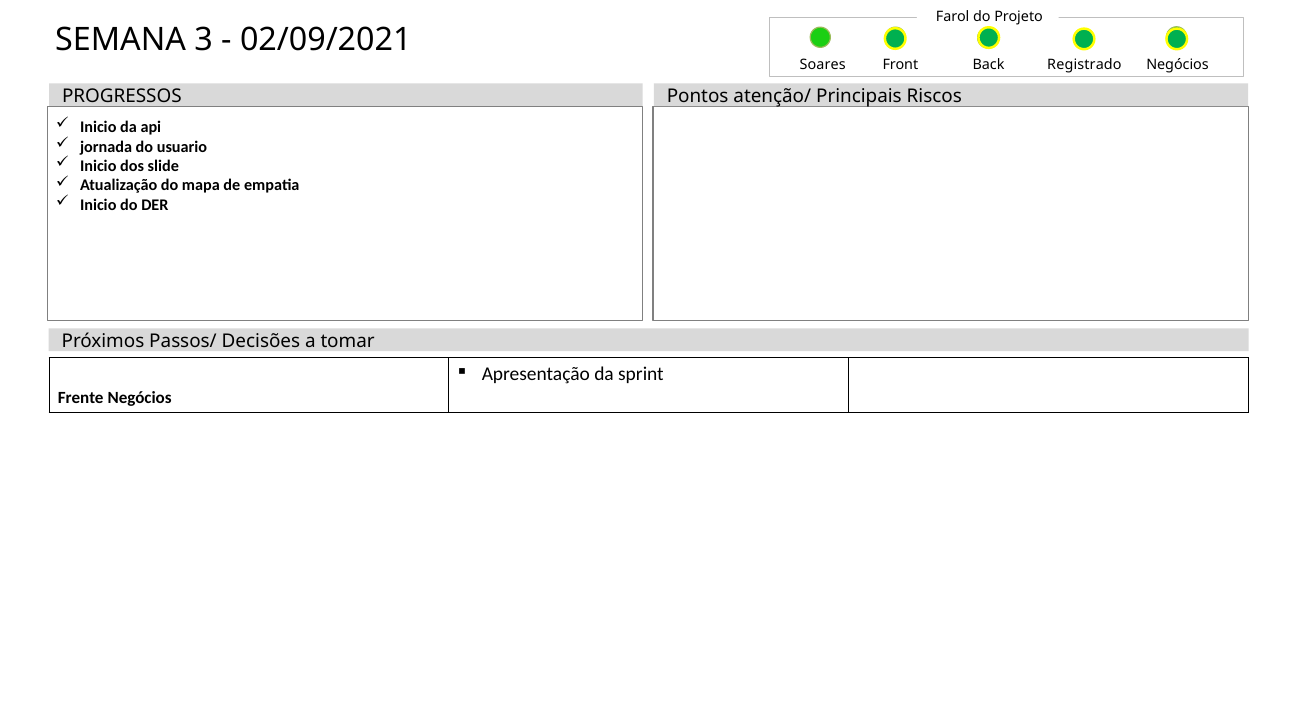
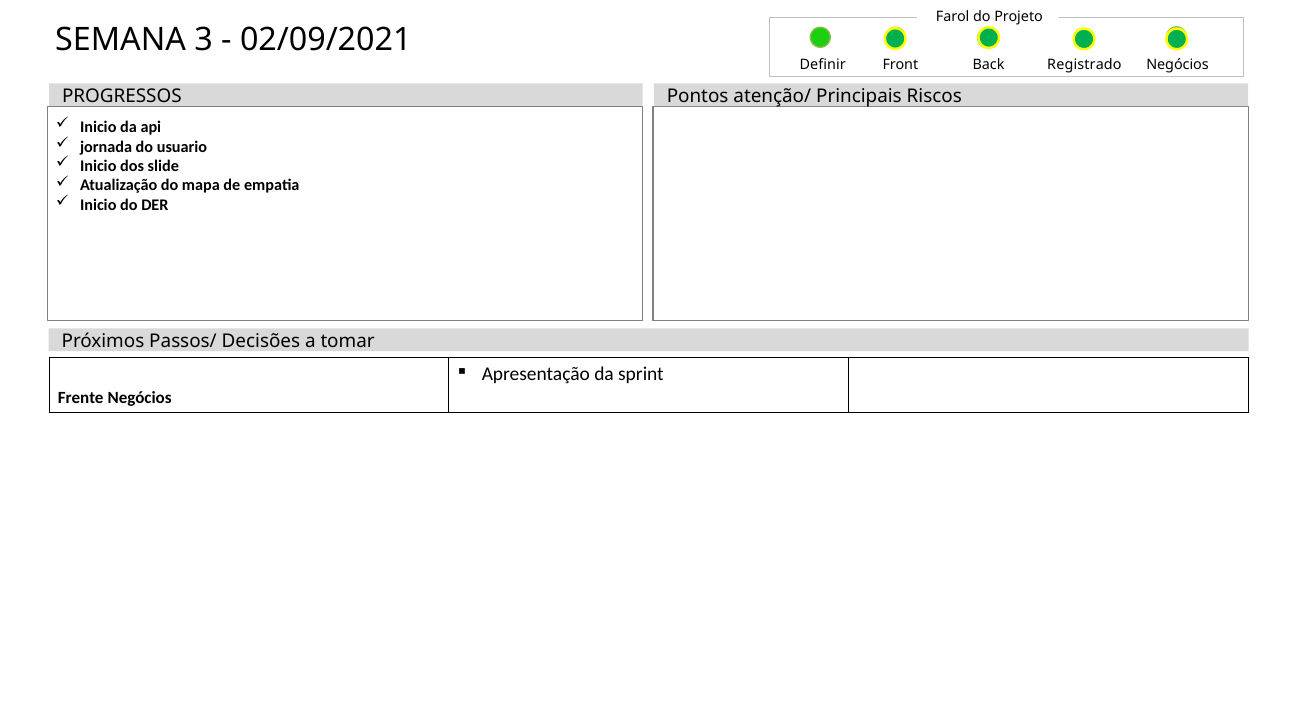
Soares: Soares -> Definir (823, 65)
